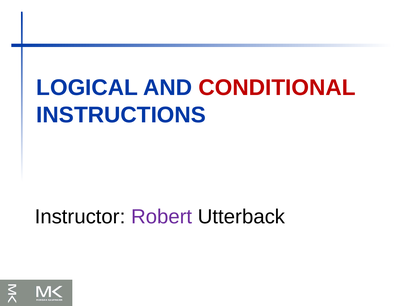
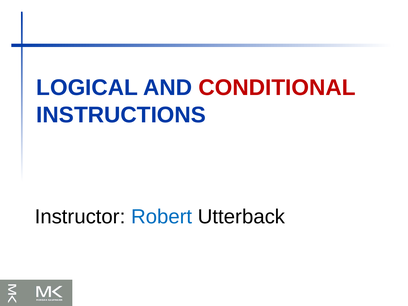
Robert colour: purple -> blue (162, 217)
